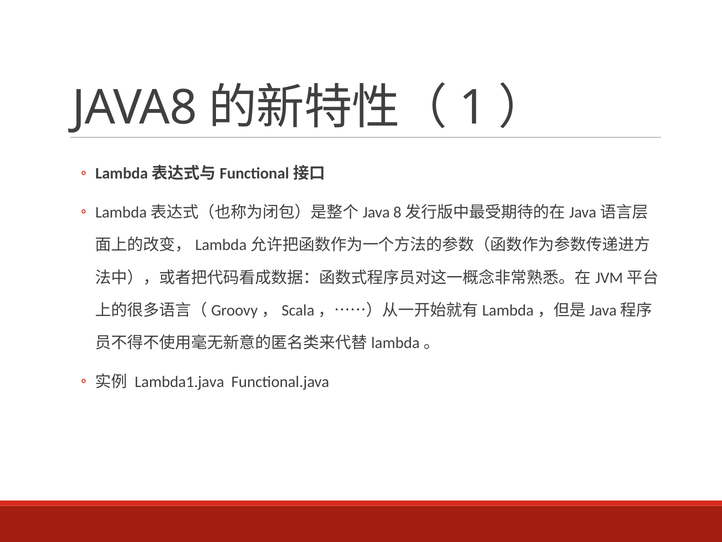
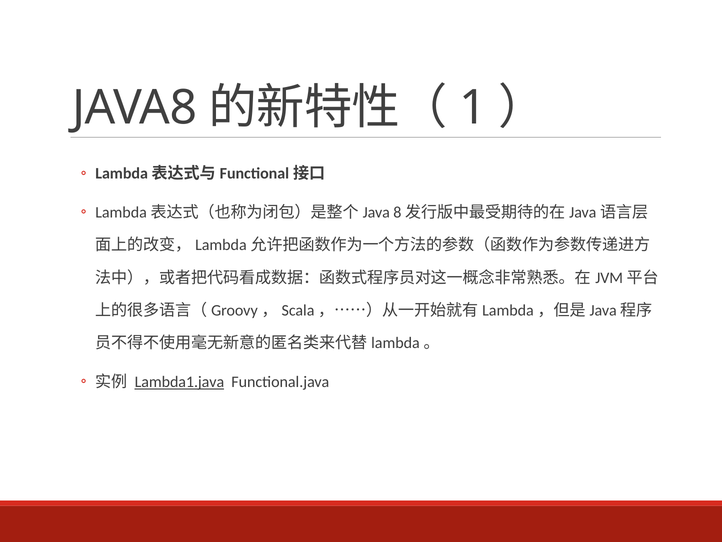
Lambda1.java underline: none -> present (179, 382)
